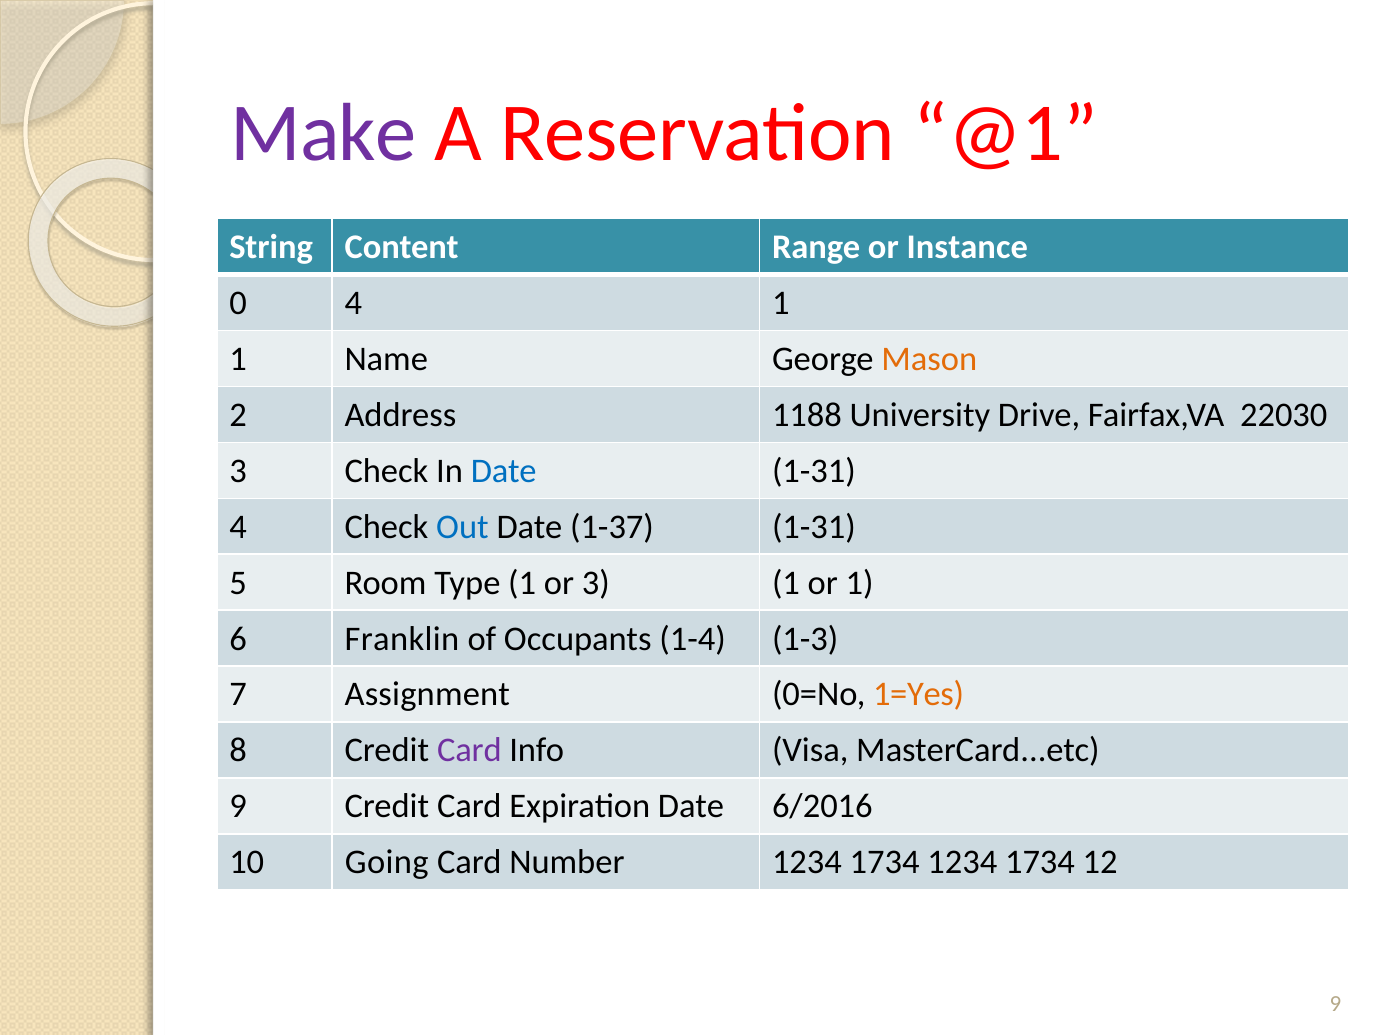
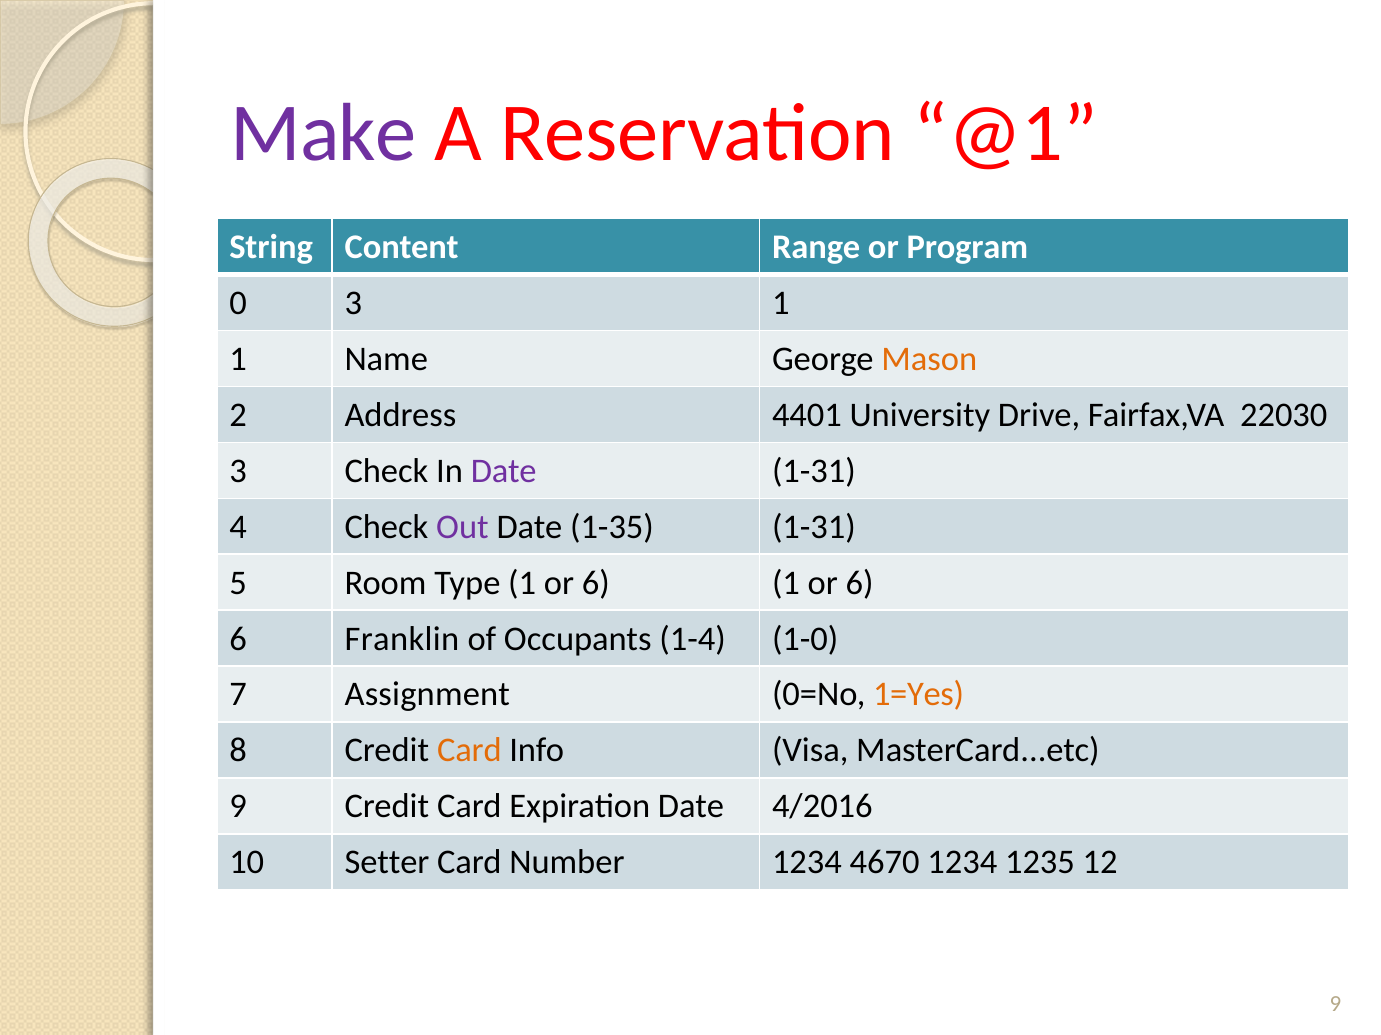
Instance: Instance -> Program (967, 247)
0 4: 4 -> 3 (353, 303)
1188: 1188 -> 4401 (807, 415)
Date colour: blue -> purple (504, 471)
Out colour: blue -> purple (462, 527)
1-37: 1-37 -> 1-35 (612, 527)
Type 1 or 3: 3 -> 6 (596, 583)
1: 1 -> 6 (860, 583)
1-3: 1-3 -> 1-0 (805, 639)
Card colour: purple -> orange (469, 751)
6/2016: 6/2016 -> 4/2016 (822, 807)
Going: Going -> Setter (387, 863)
Number 1234 1734: 1734 -> 4670 (885, 863)
1734: 1734 -> 1235 (1040, 863)
